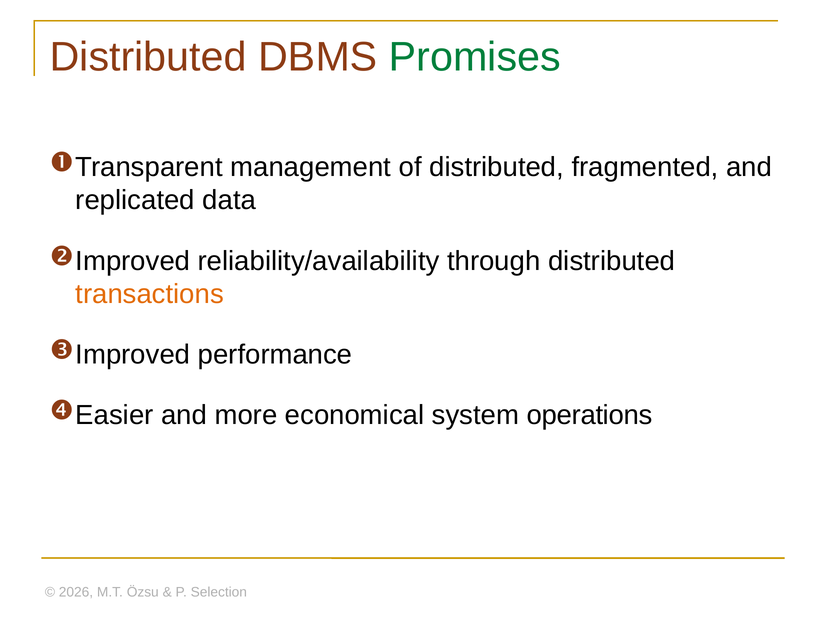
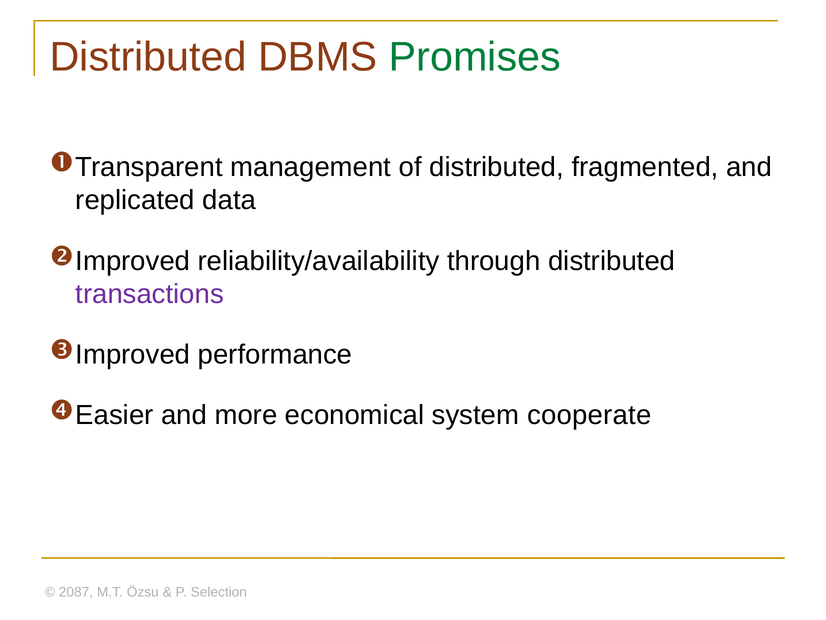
transactions colour: orange -> purple (150, 294)
operations: operations -> cooperate (589, 415)
2026: 2026 -> 2087 (76, 592)
